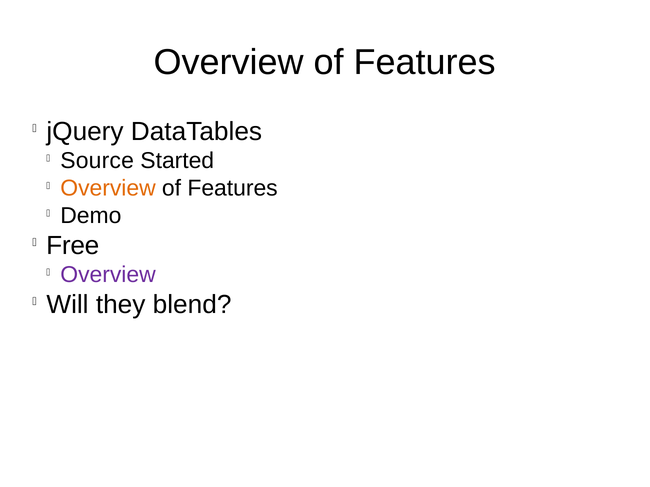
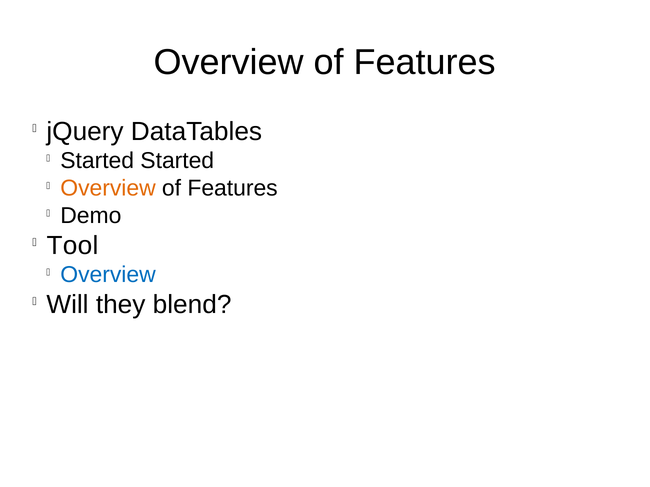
Source: Source -> Started (97, 161)
Free: Free -> Tool (72, 246)
Overview colour: purple -> blue (108, 275)
